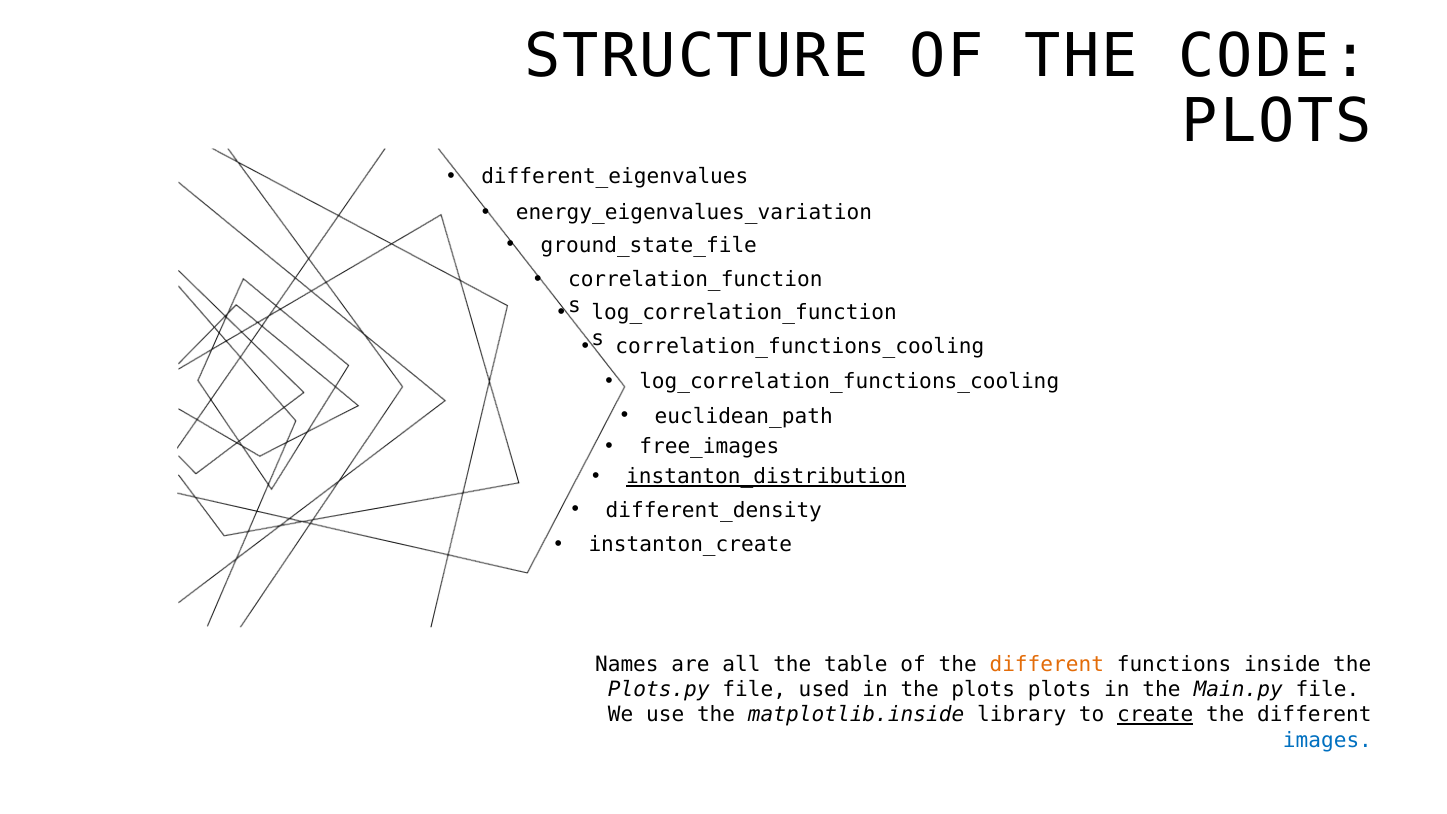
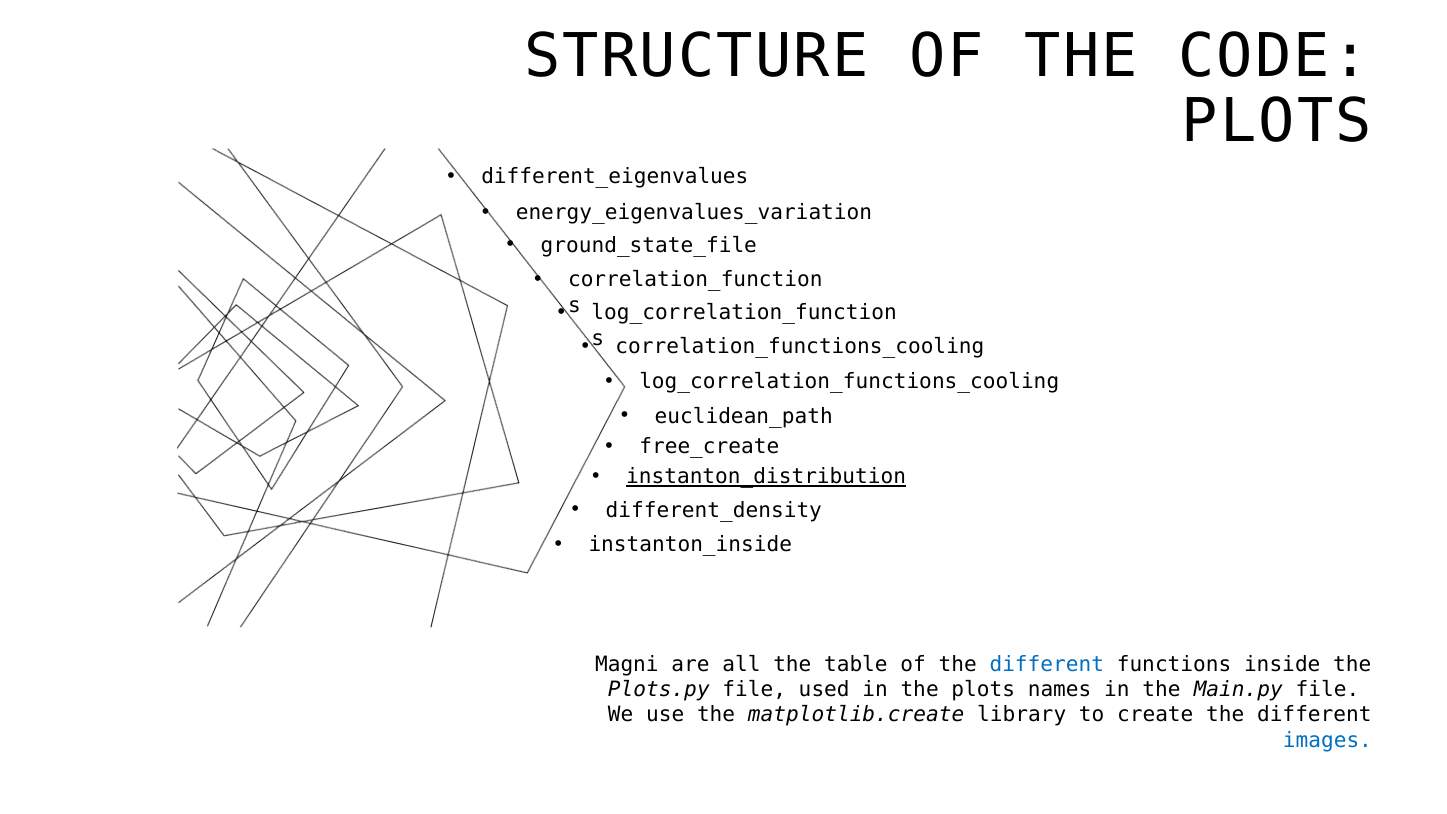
free_images: free_images -> free_create (709, 446)
instanton_create: instanton_create -> instanton_inside (690, 544)
Names: Names -> Magni (627, 664)
different colour: orange -> blue (1047, 664)
plots plots: plots -> names (1060, 690)
matplotlib.inside: matplotlib.inside -> matplotlib.create (856, 715)
create underline: present -> none (1155, 715)
